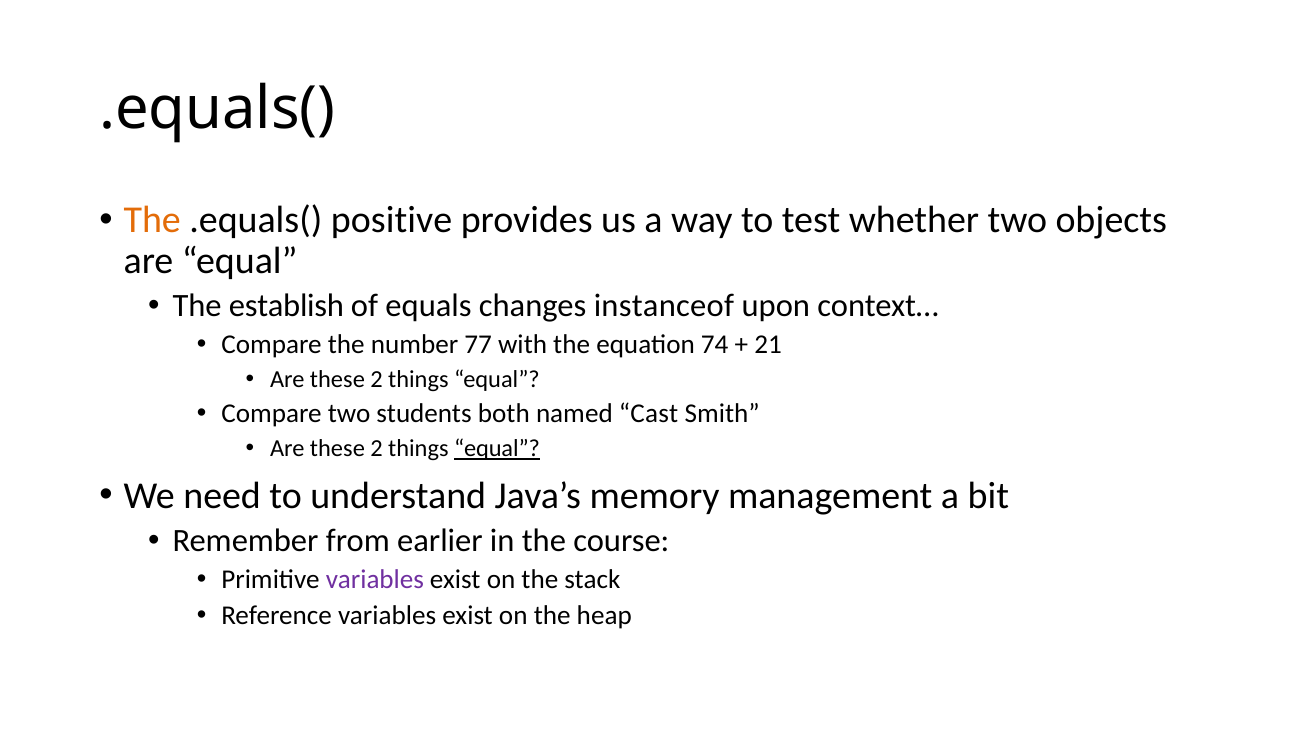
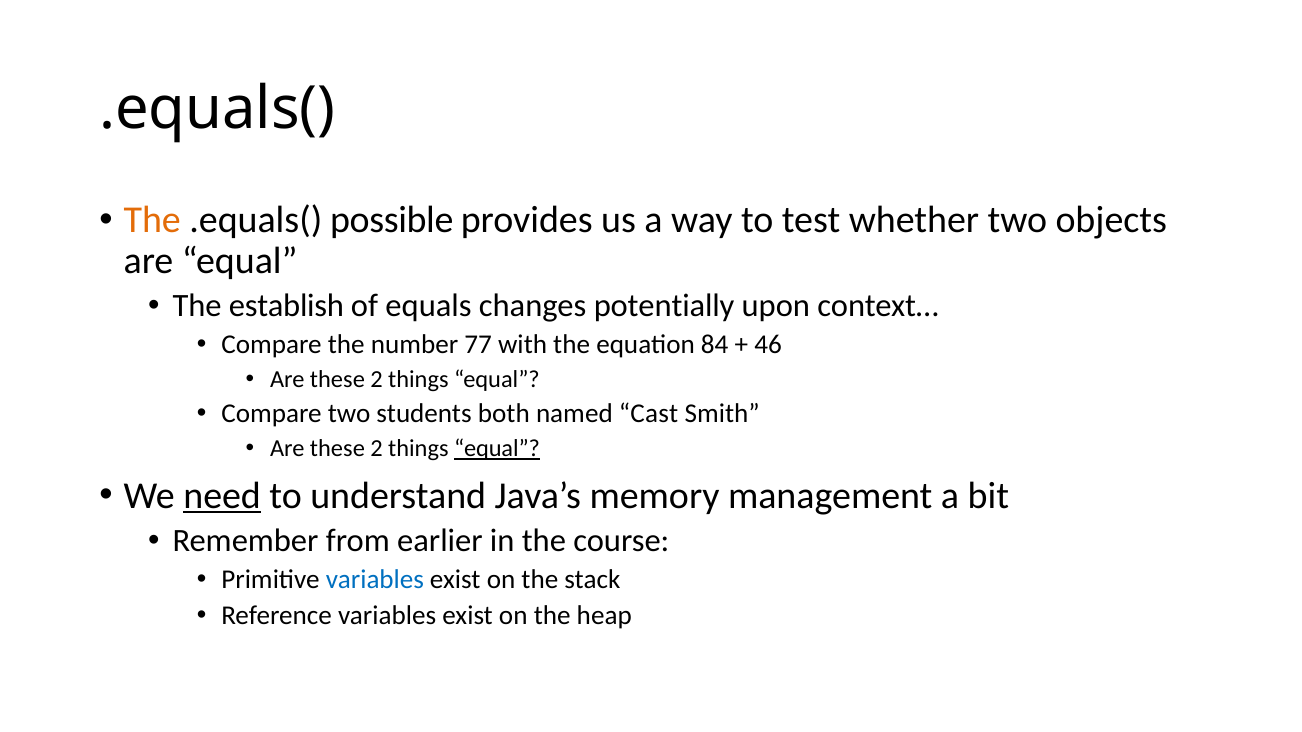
positive: positive -> possible (392, 220)
instanceof: instanceof -> potentially (664, 306)
74: 74 -> 84 (715, 345)
21: 21 -> 46 (768, 345)
need underline: none -> present (222, 496)
variables colour: purple -> blue (375, 580)
